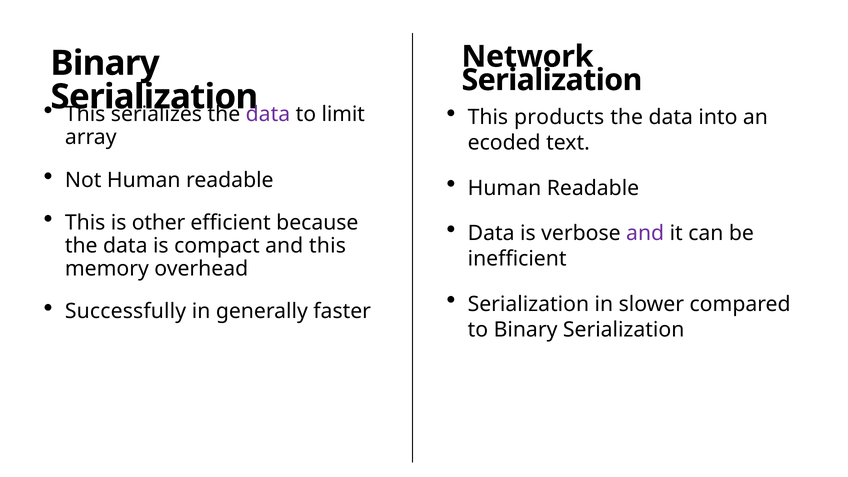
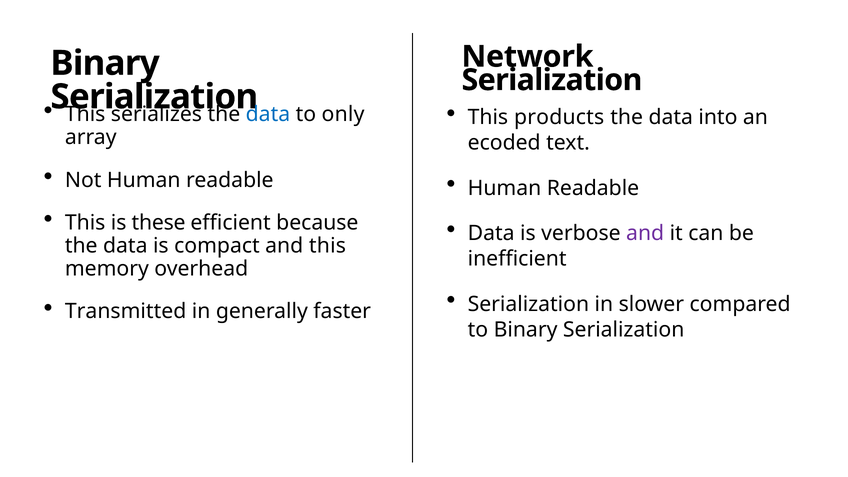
data colour: purple -> blue (268, 114)
limit: limit -> only (343, 114)
other: other -> these (159, 223)
Successfully: Successfully -> Transmitted (126, 311)
